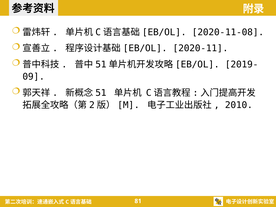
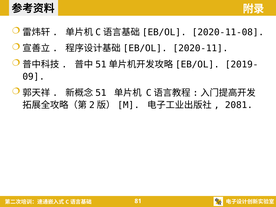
2010: 2010 -> 2081 (239, 105)
